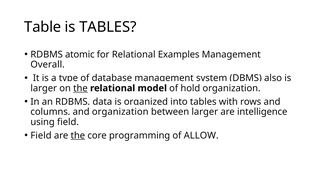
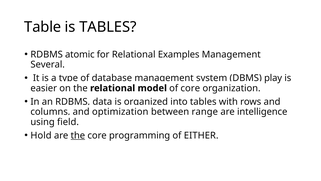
Overall: Overall -> Several (48, 64)
also: also -> play (273, 78)
larger: larger -> easier (44, 88)
the underline: present -> none (80, 88)
of hold: hold -> core (190, 88)
organization: organization -> optimization (120, 112)
between larger: larger -> range (205, 112)
Field: Field -> Hold (41, 135)
ALLOW: ALLOW -> EITHER (201, 135)
